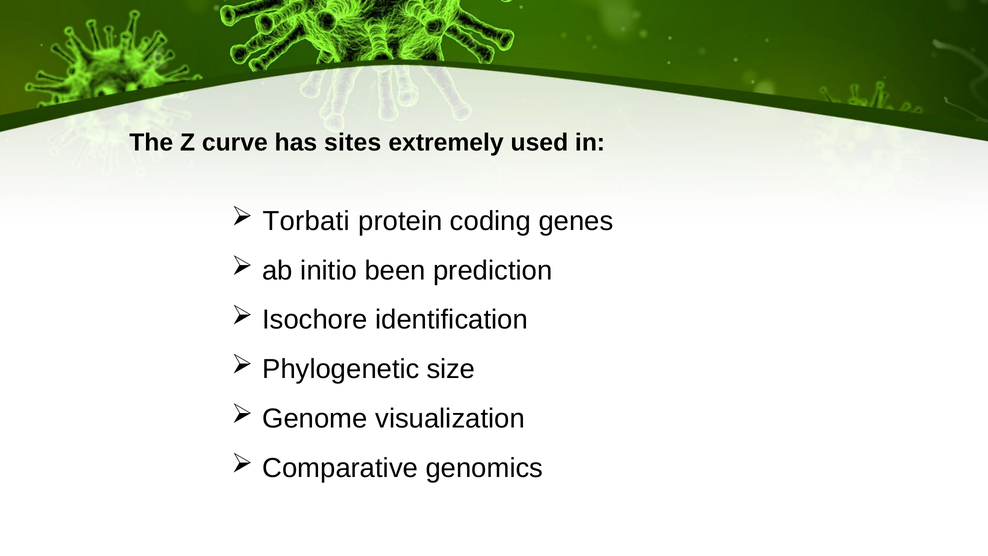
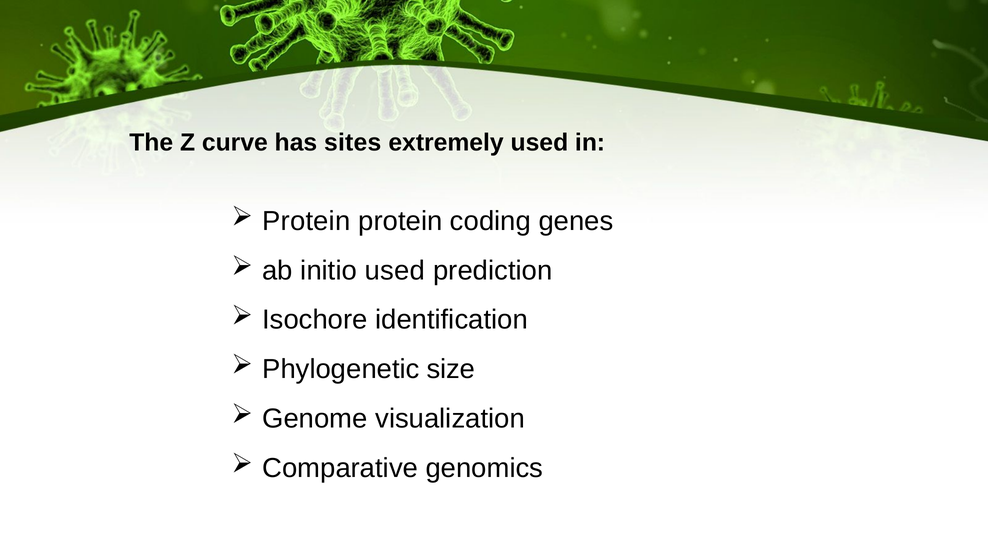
Torbati: Torbati -> Protein (306, 221)
initio been: been -> used (395, 270)
